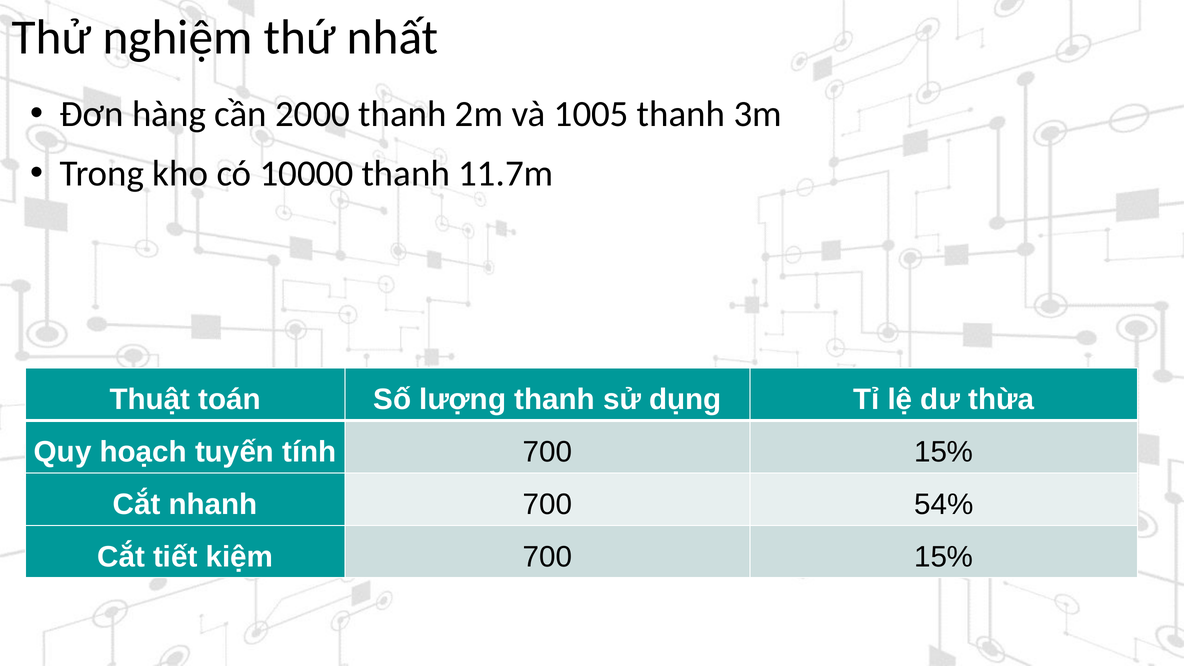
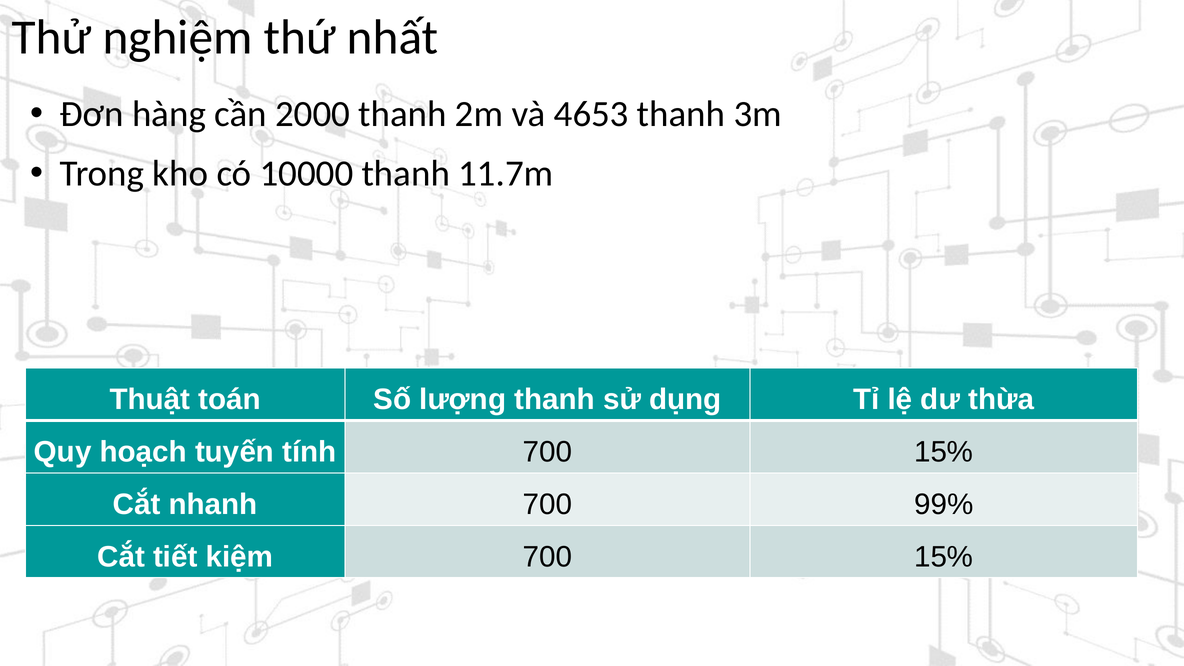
1005: 1005 -> 4653 (591, 114)
54%: 54% -> 99% (944, 505)
